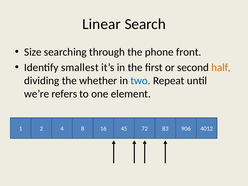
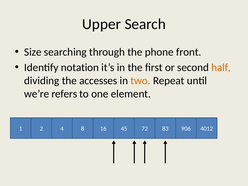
Linear: Linear -> Upper (102, 24)
smallest: smallest -> notation (80, 67)
whether: whether -> accesses (98, 81)
two colour: blue -> orange (141, 81)
